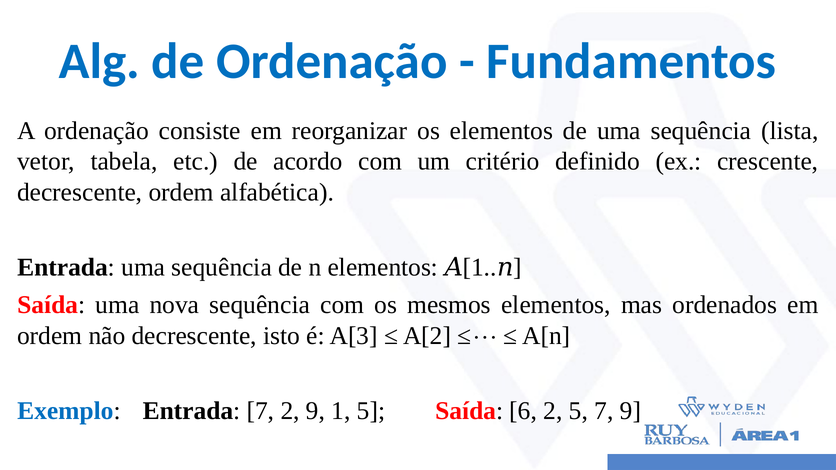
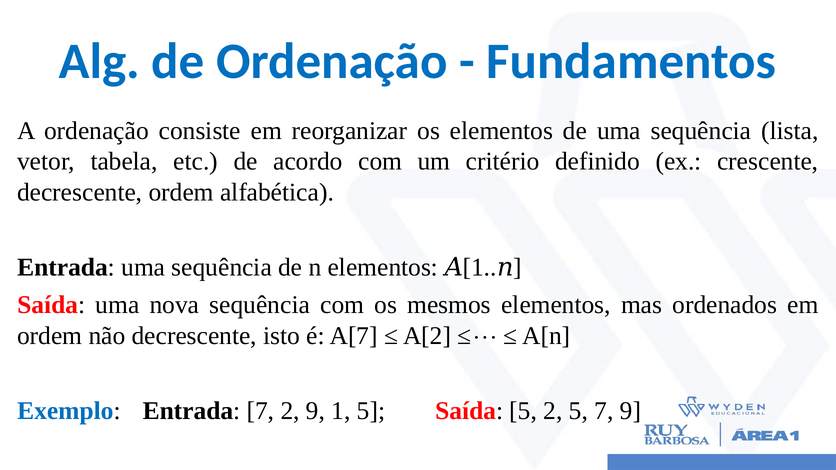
A[3: A[3 -> A[7 (354, 336)
Saída 6: 6 -> 5 (523, 411)
